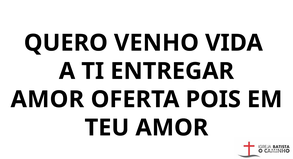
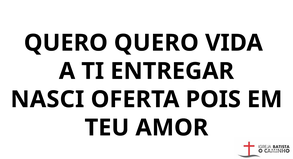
QUERO VENHO: VENHO -> QUERO (156, 43)
AMOR: AMOR -> NASCI (47, 100)
